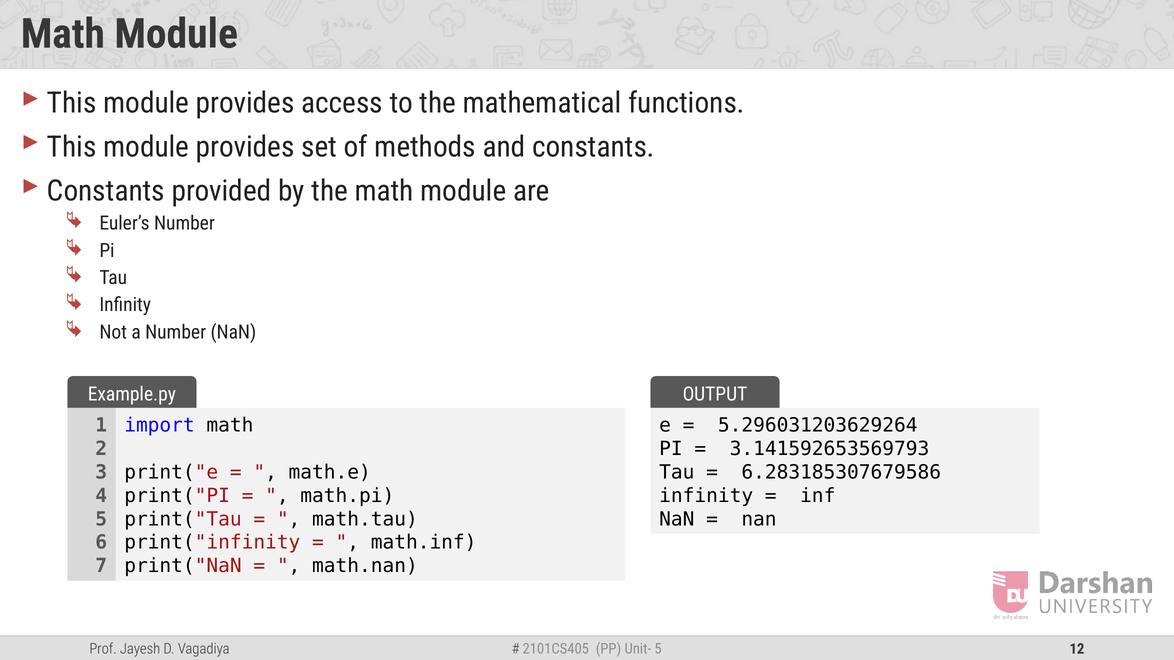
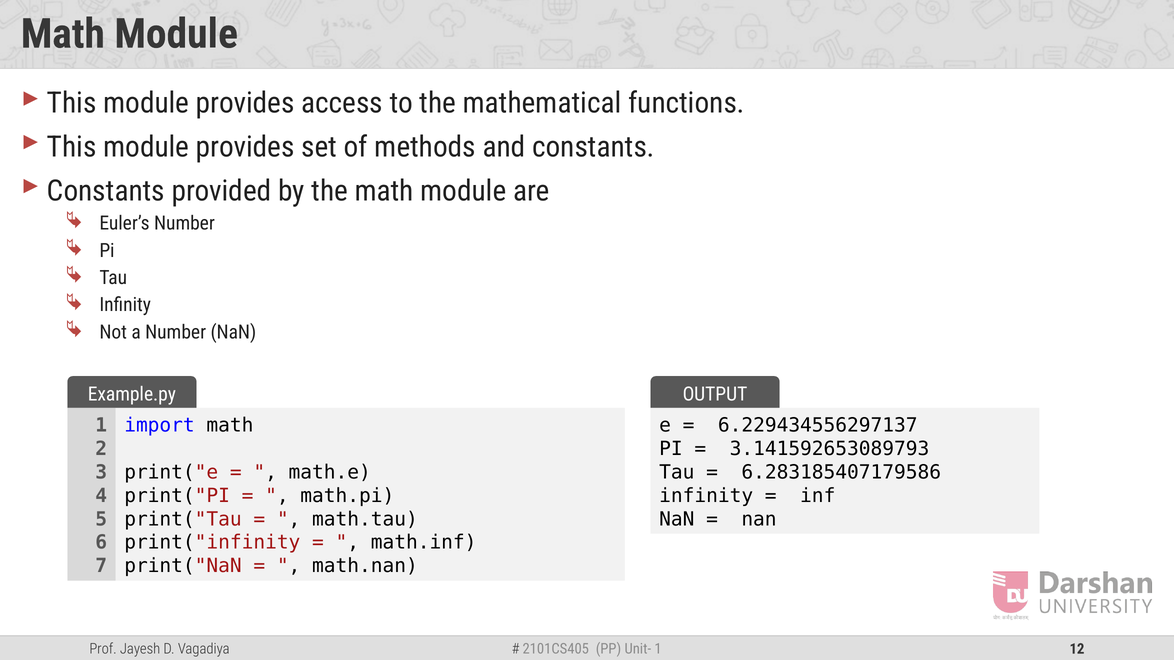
5.296031203629264: 5.296031203629264 -> 6.229434556297137 (818, 425)
3.141592653569793: 3.141592653569793 -> 3.141592653089793 (830, 449)
6.283185307679586: 6.283185307679586 -> 6.283185407179586 (841, 472)
5: 5 -> 1 (658, 649)
